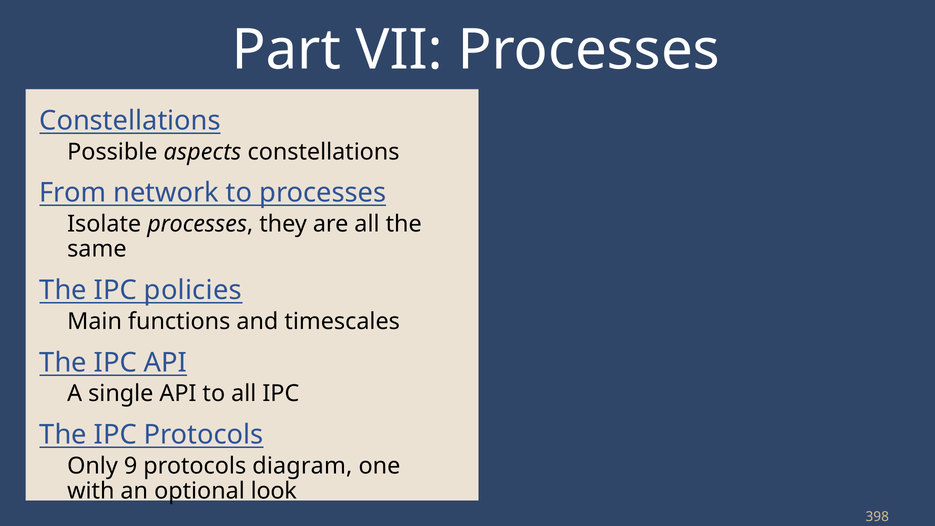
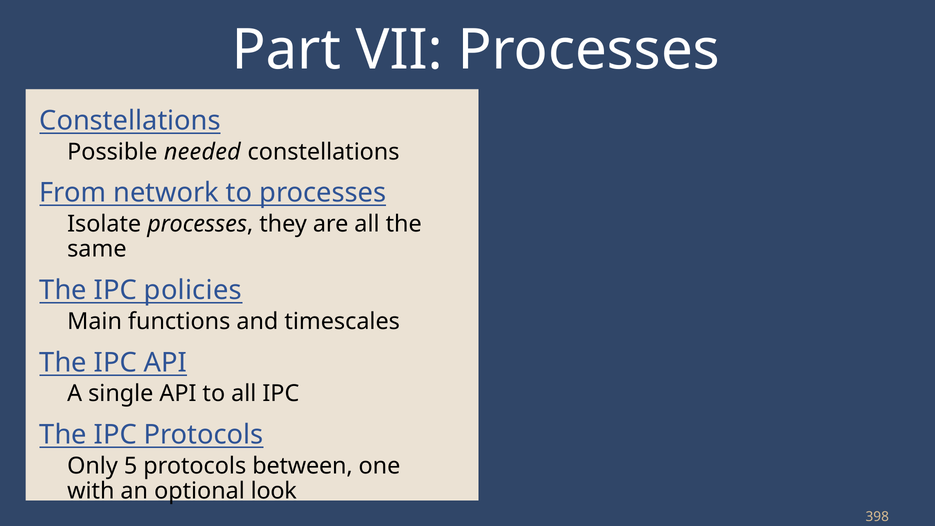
aspects: aspects -> needed (202, 152)
9: 9 -> 5 (131, 466)
diagram: diagram -> between (302, 466)
